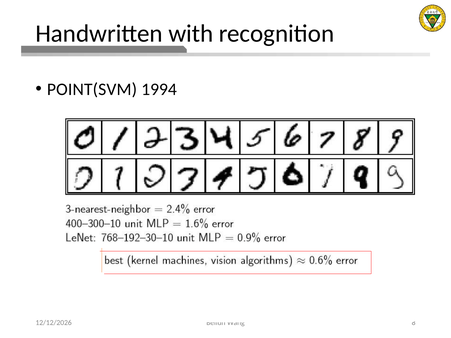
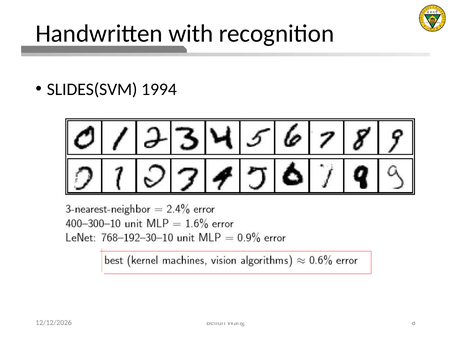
POINT(SVM: POINT(SVM -> SLIDES(SVM (92, 90)
